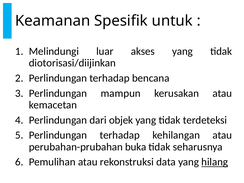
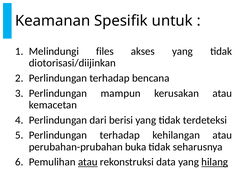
luar: luar -> files (105, 51)
objek: objek -> berisi (121, 120)
atau underline: none -> present (88, 162)
